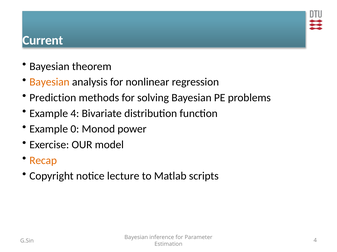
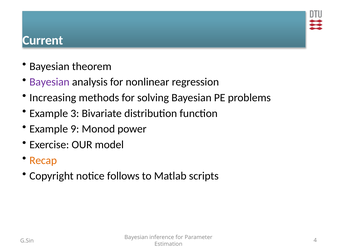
Bayesian colour: orange -> purple (49, 82)
Prediction: Prediction -> Increasing (53, 98)
Example 4: 4 -> 3 (75, 114)
0: 0 -> 9 (75, 129)
lecture: lecture -> follows (123, 177)
